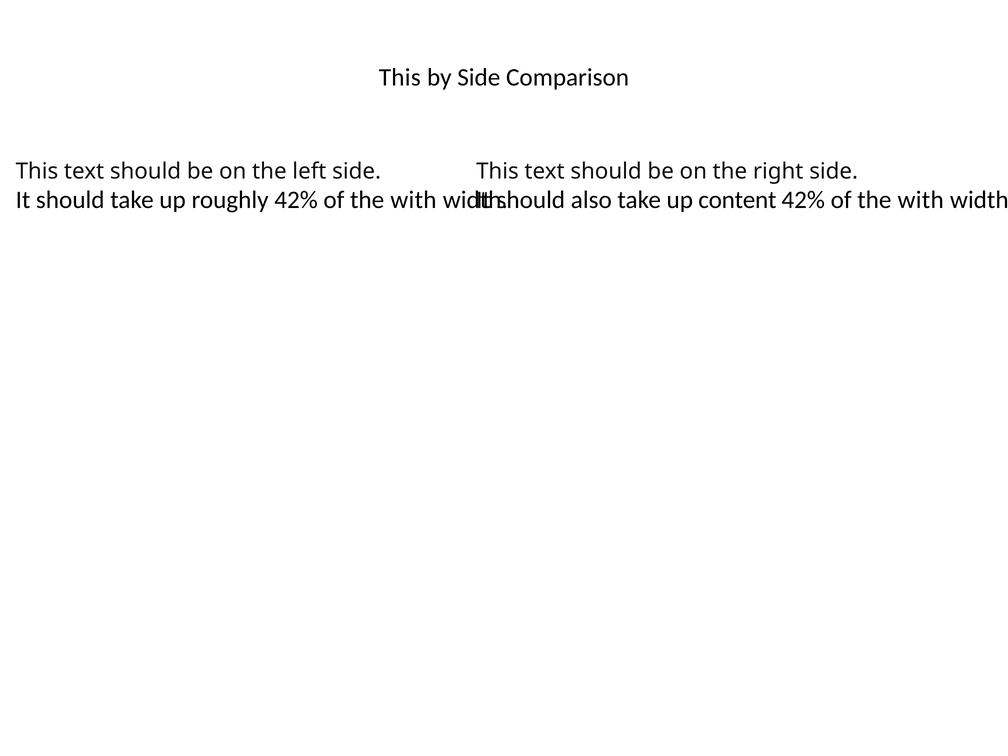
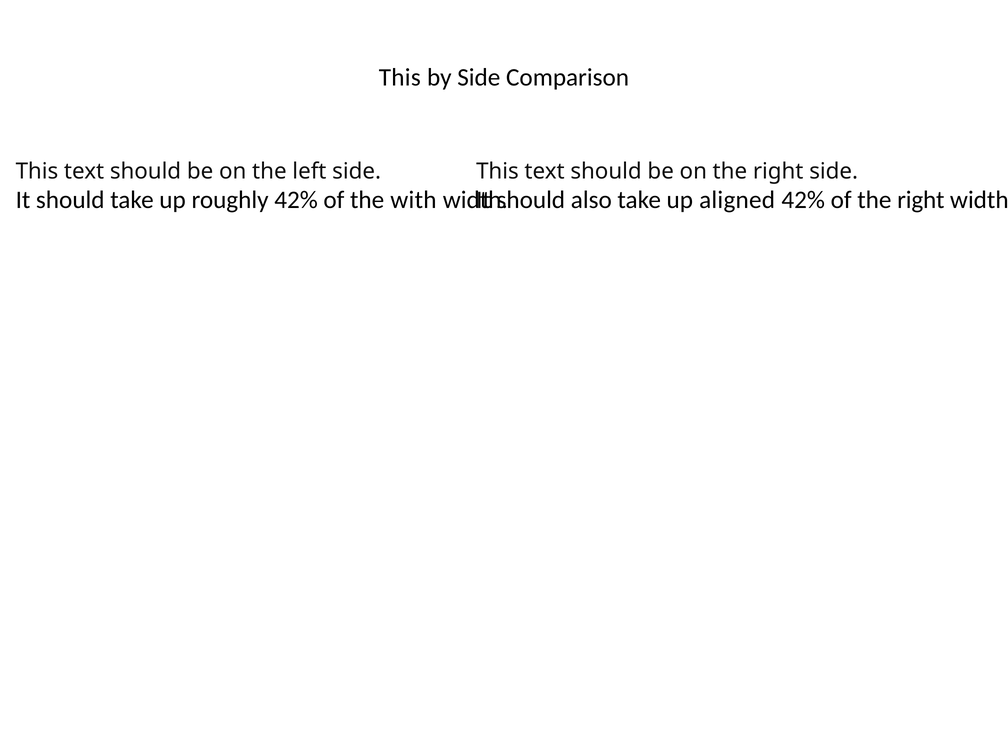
content: content -> aligned (737, 200)
with: with -> right (921, 200)
